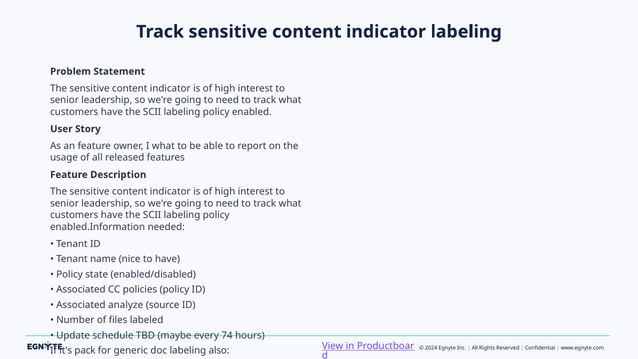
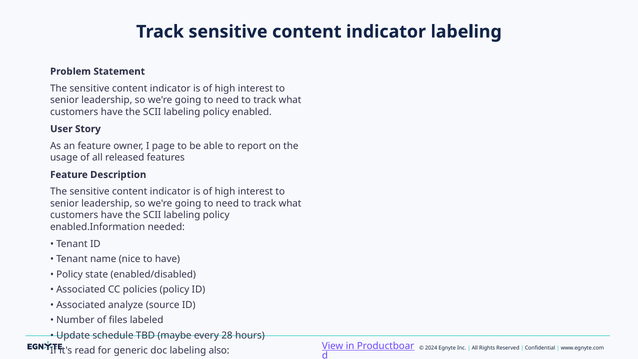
I what: what -> page (163, 146)
74: 74 -> 28 (227, 335)
pack: pack -> read (85, 351)
